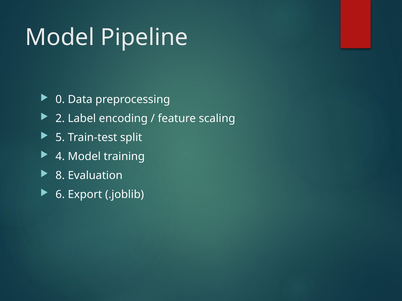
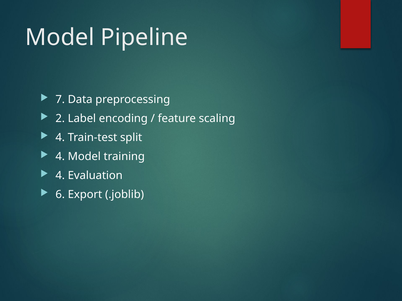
0: 0 -> 7 (60, 100)
5: 5 -> 4 (60, 138)
8: 8 -> 4 (60, 176)
